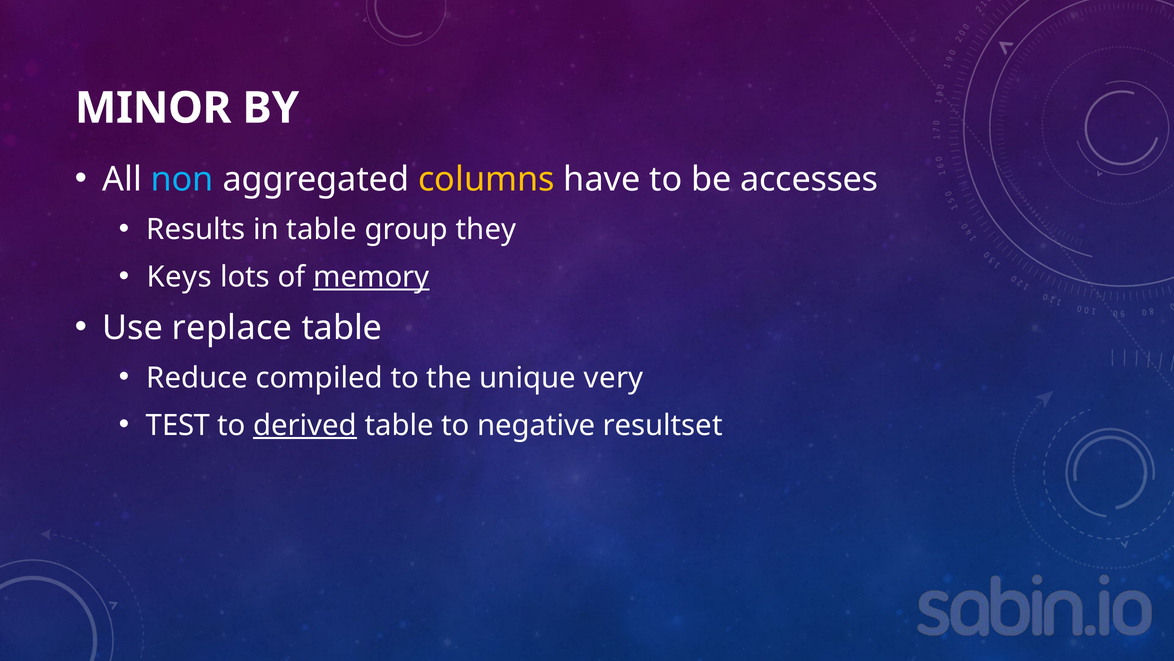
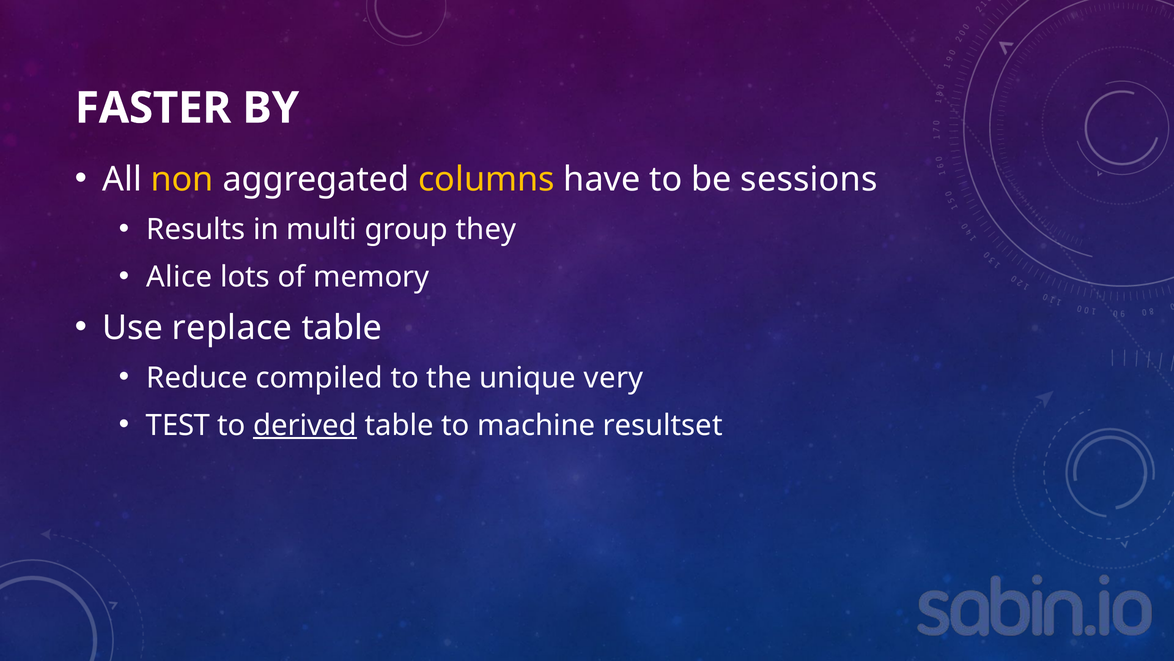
MINOR: MINOR -> FASTER (153, 108)
non colour: light blue -> yellow (182, 179)
accesses: accesses -> sessions (809, 179)
in table: table -> multi (322, 229)
Keys: Keys -> Alice (179, 277)
memory underline: present -> none (371, 277)
negative: negative -> machine (536, 425)
